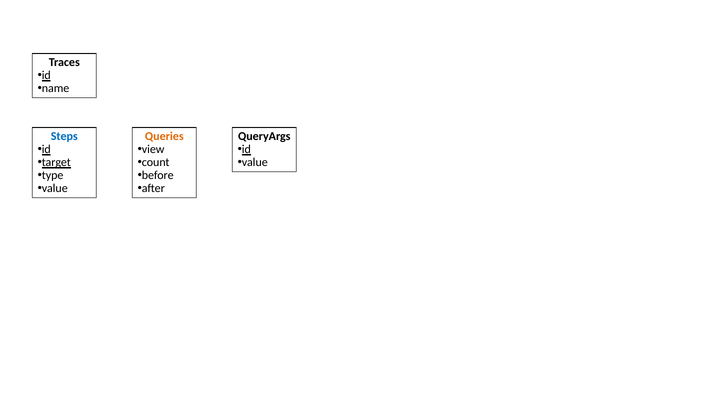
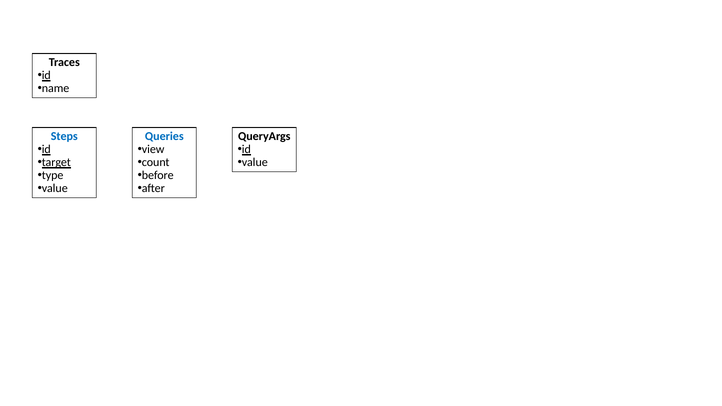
Queries colour: orange -> blue (164, 137)
